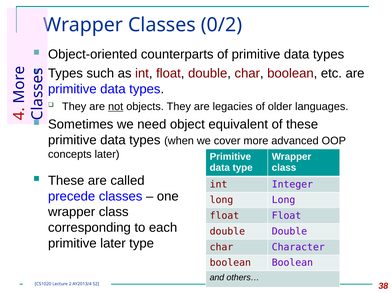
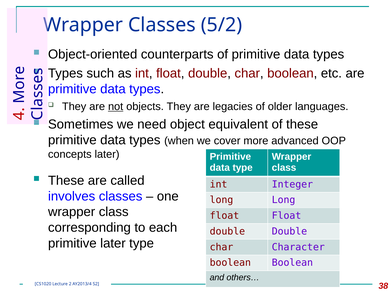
0/2: 0/2 -> 5/2 (222, 25)
precede: precede -> involves (72, 196)
